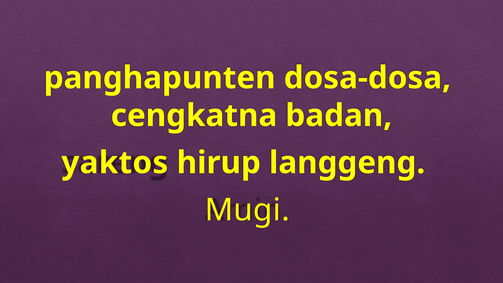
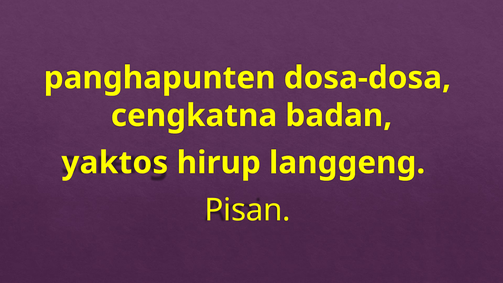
Mugi: Mugi -> Pisan (248, 210)
